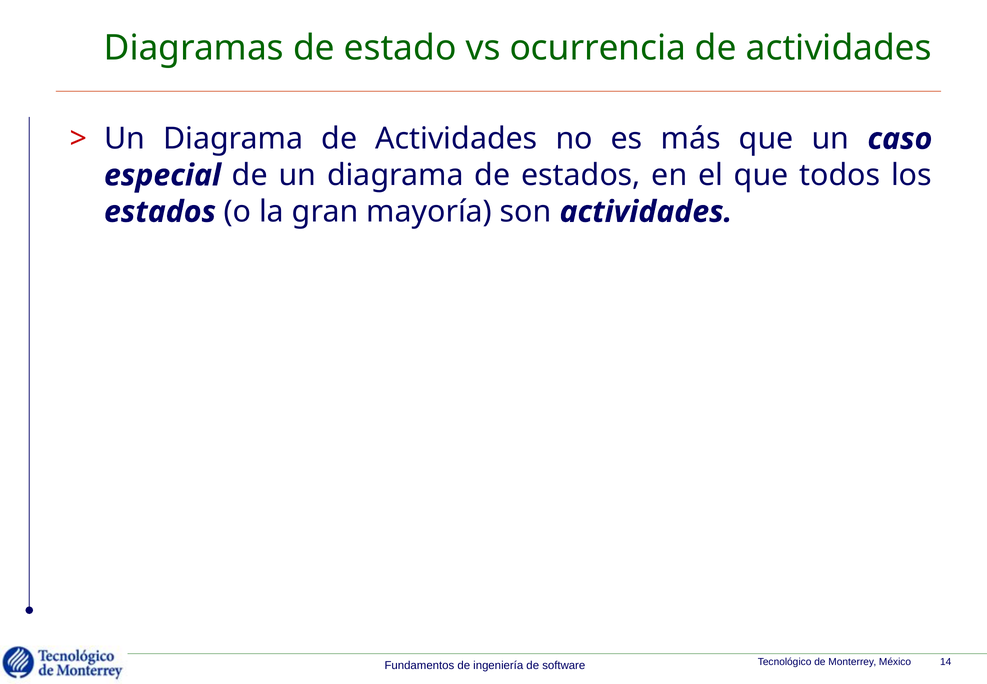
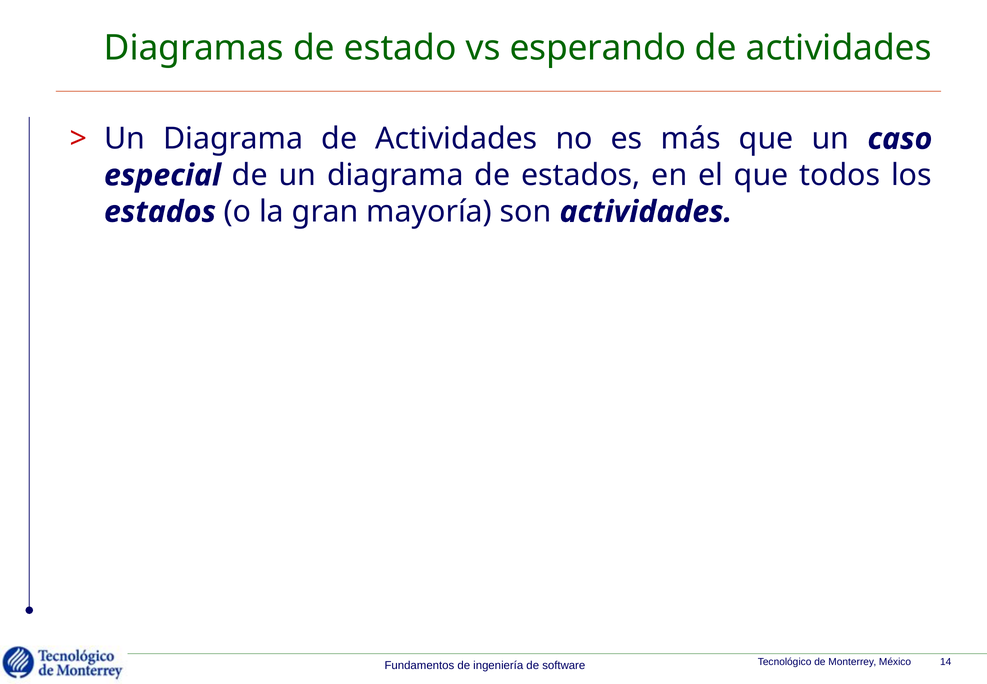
ocurrencia: ocurrencia -> esperando (598, 48)
